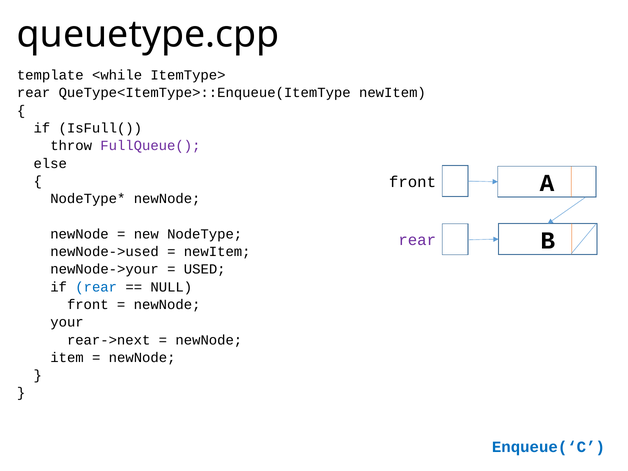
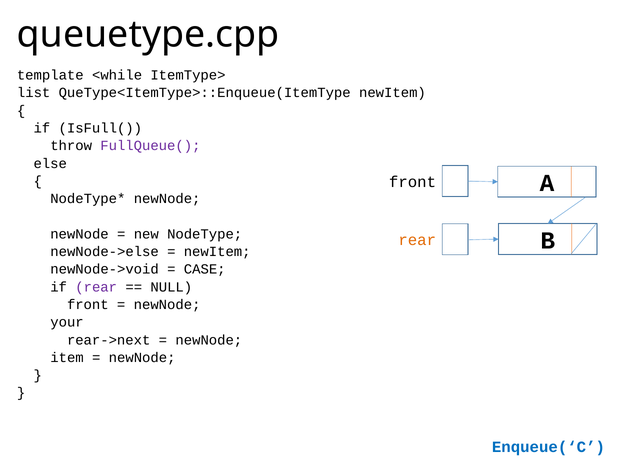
rear: rear -> list (34, 93)
rear colour: purple -> orange (417, 240)
newNode->used: newNode->used -> newNode->else (105, 252)
newNode->your: newNode->your -> newNode->void (105, 269)
USED: USED -> CASE (205, 269)
rear colour: blue -> purple (96, 287)
